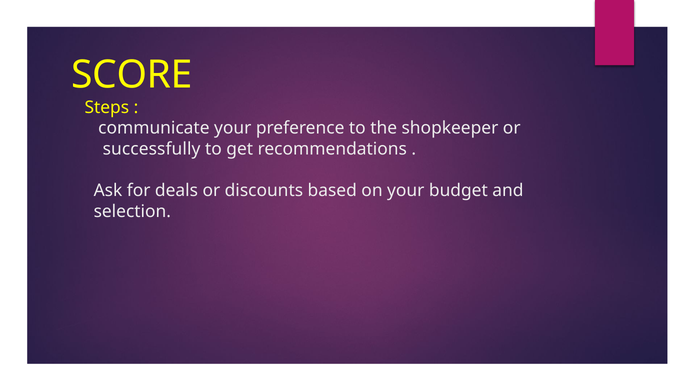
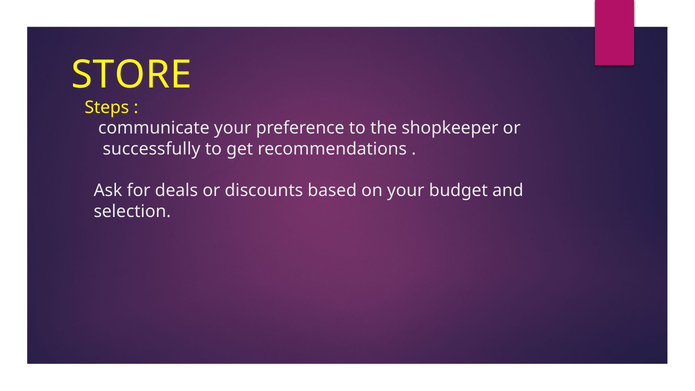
SCORE: SCORE -> STORE (132, 75)
